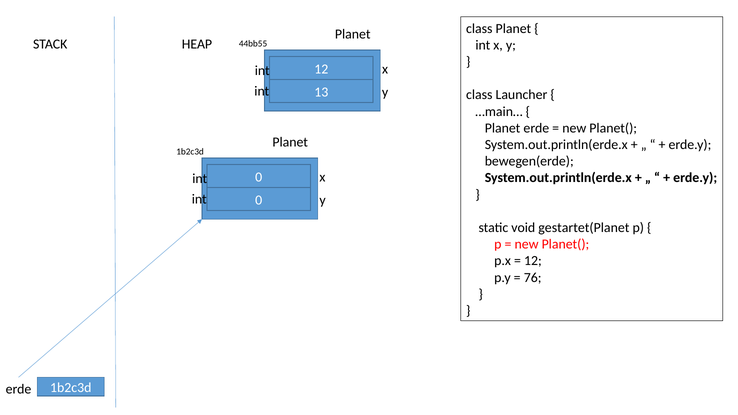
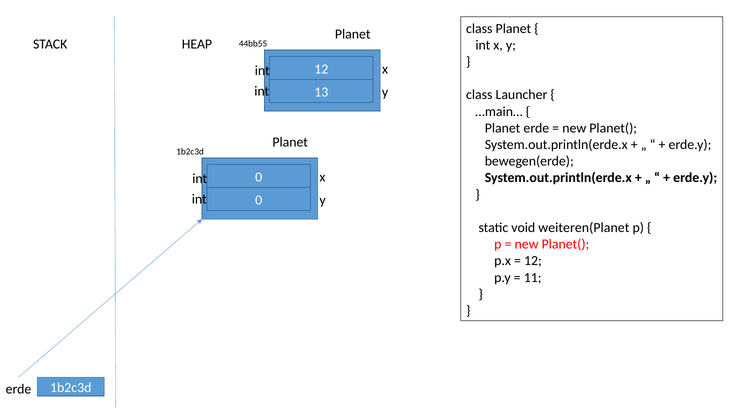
gestartet(Planet: gestartet(Planet -> weiteren(Planet (584, 228)
76: 76 -> 11 (533, 278)
